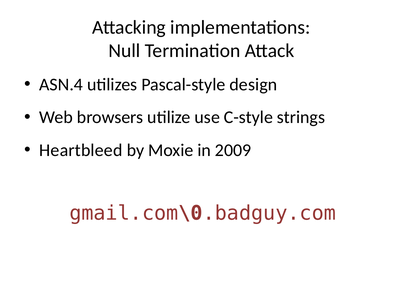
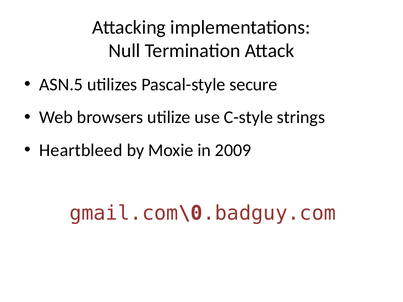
ASN.4: ASN.4 -> ASN.5 (61, 85)
design: design -> secure (253, 85)
